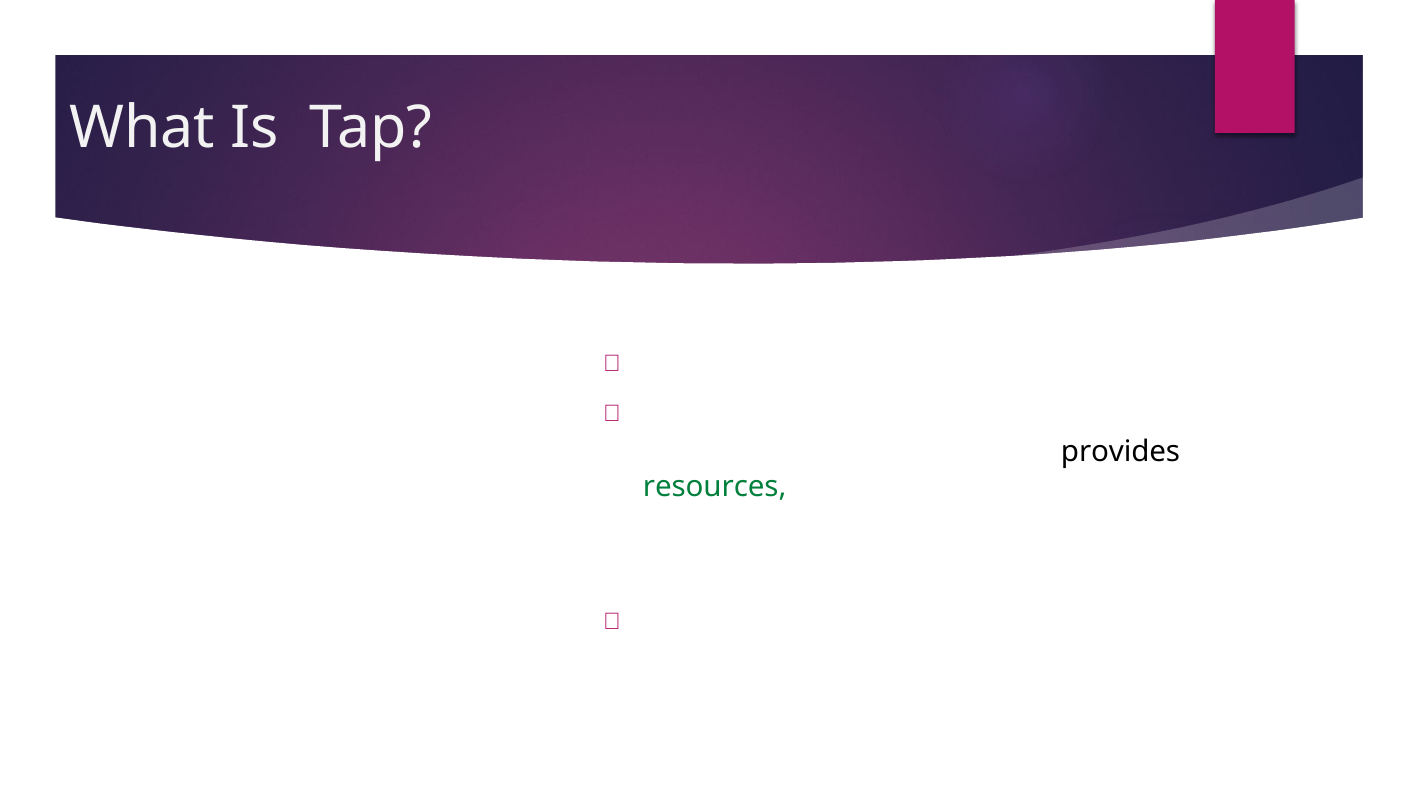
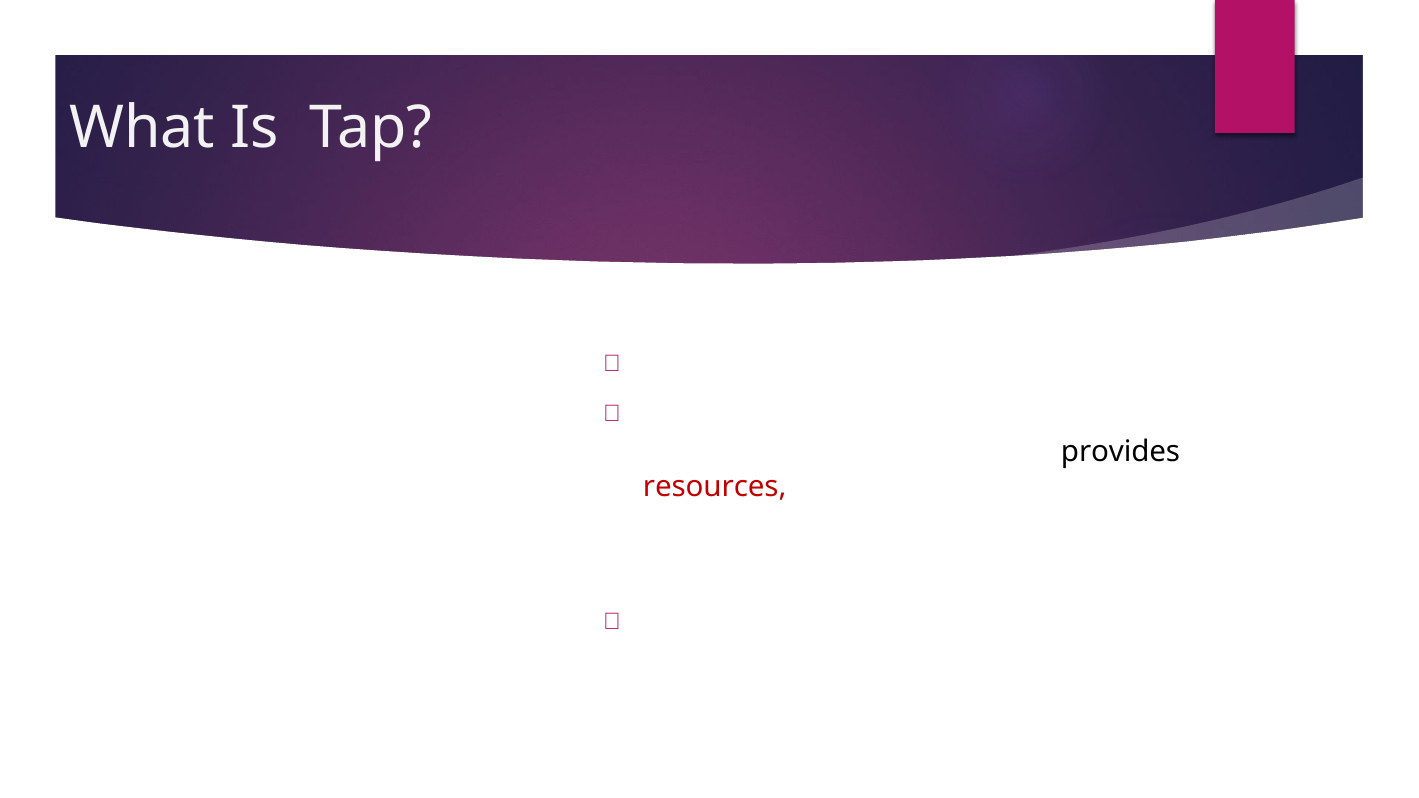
resources colour: green -> red (715, 487)
